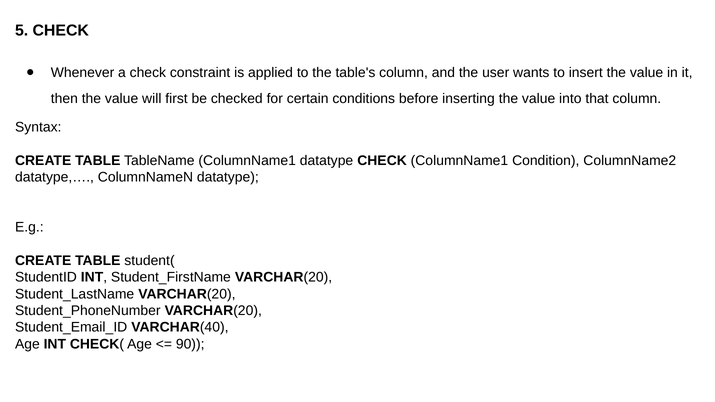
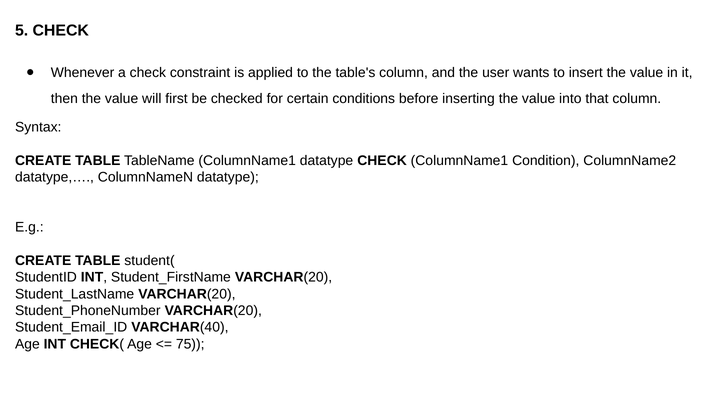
90: 90 -> 75 (190, 344)
